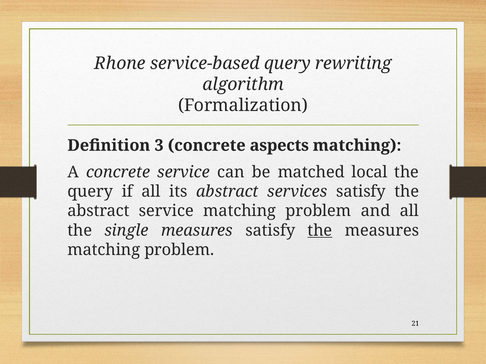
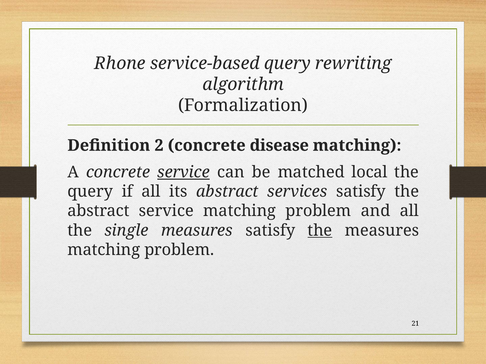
3: 3 -> 2 (159, 146)
aspects: aspects -> disease (279, 146)
service underline: none -> present (184, 172)
